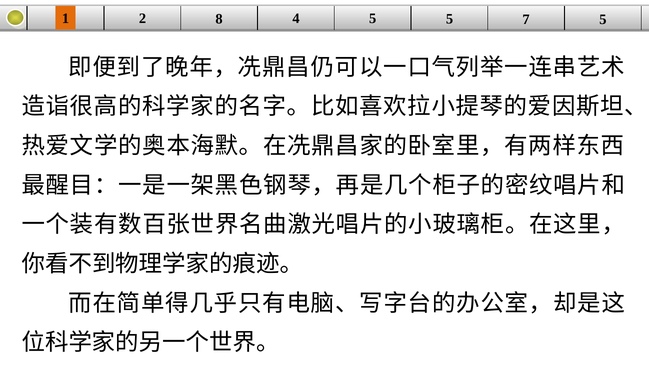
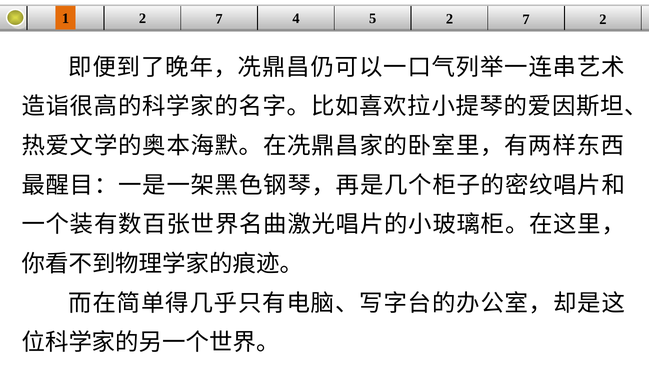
1 2 8: 8 -> 7 (219, 19)
5 5: 5 -> 2 (450, 19)
7 5: 5 -> 2 (603, 19)
